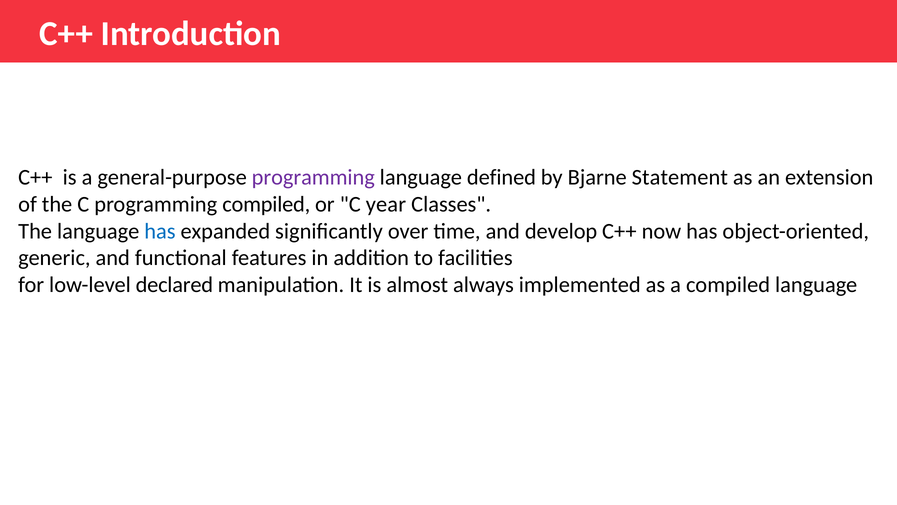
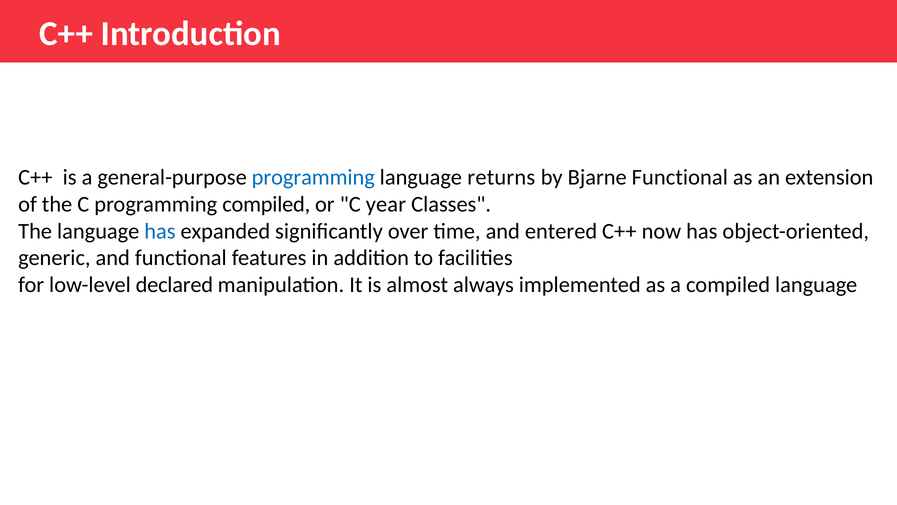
programming colour: purple -> blue (313, 177)
defined: defined -> returns (501, 177)
Bjarne Statement: Statement -> Functional (680, 177)
develop: develop -> entered (561, 231)
